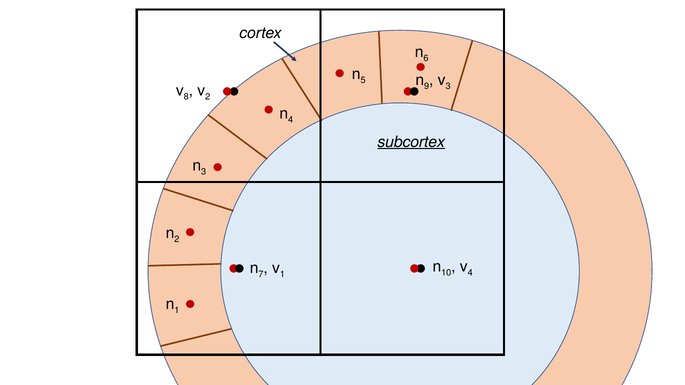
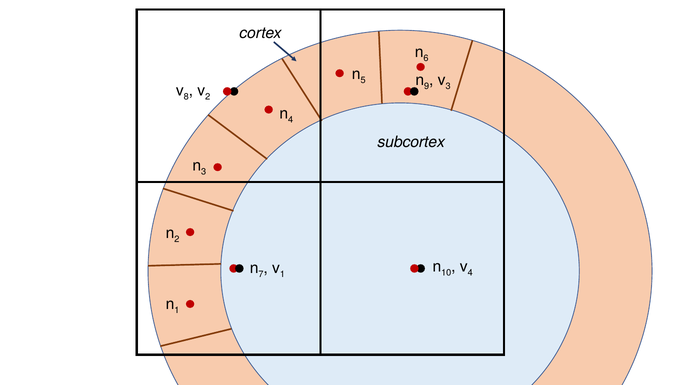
subcortex underline: present -> none (411, 142)
